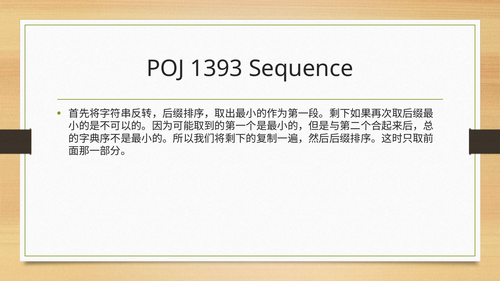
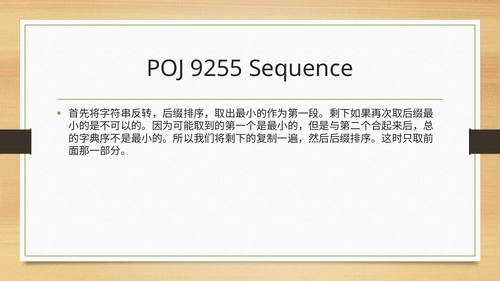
1393: 1393 -> 9255 (217, 69)
